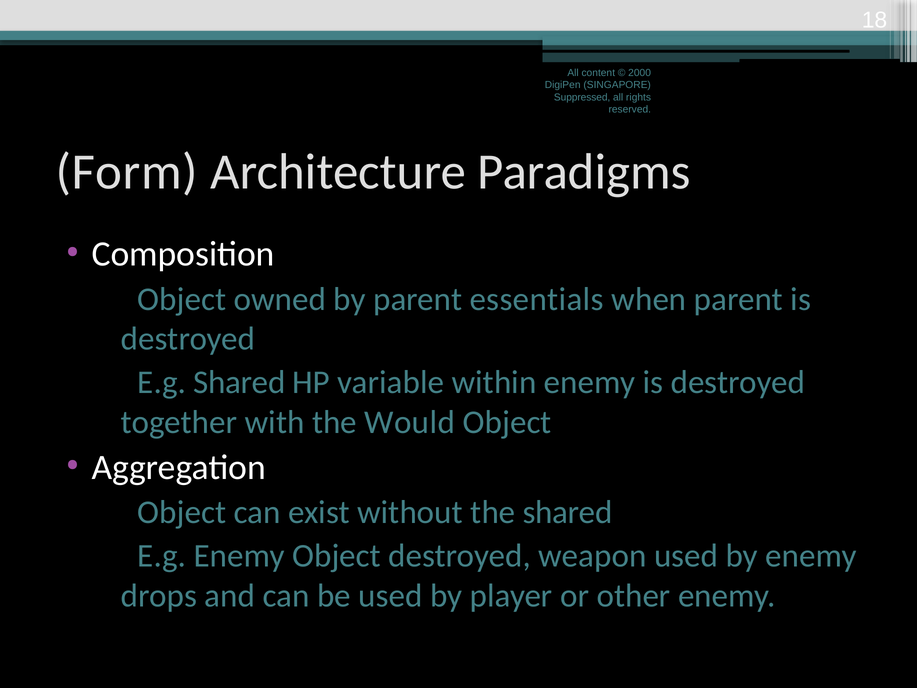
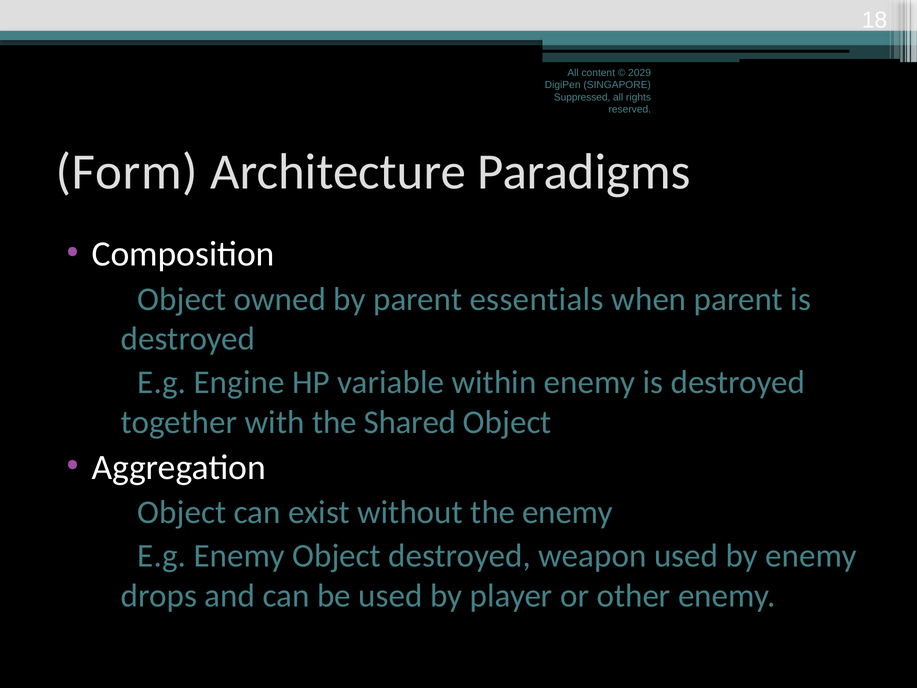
2000: 2000 -> 2029 (640, 73)
E.g Shared: Shared -> Engine (239, 382)
Would: Would -> Shared (410, 422)
the shared: shared -> enemy (568, 512)
